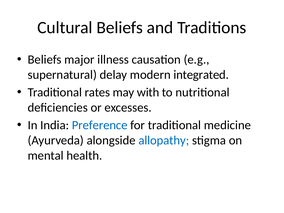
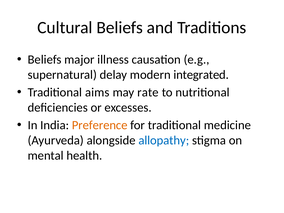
rates: rates -> aims (97, 92)
with: with -> rate (148, 92)
Preference colour: blue -> orange (100, 125)
